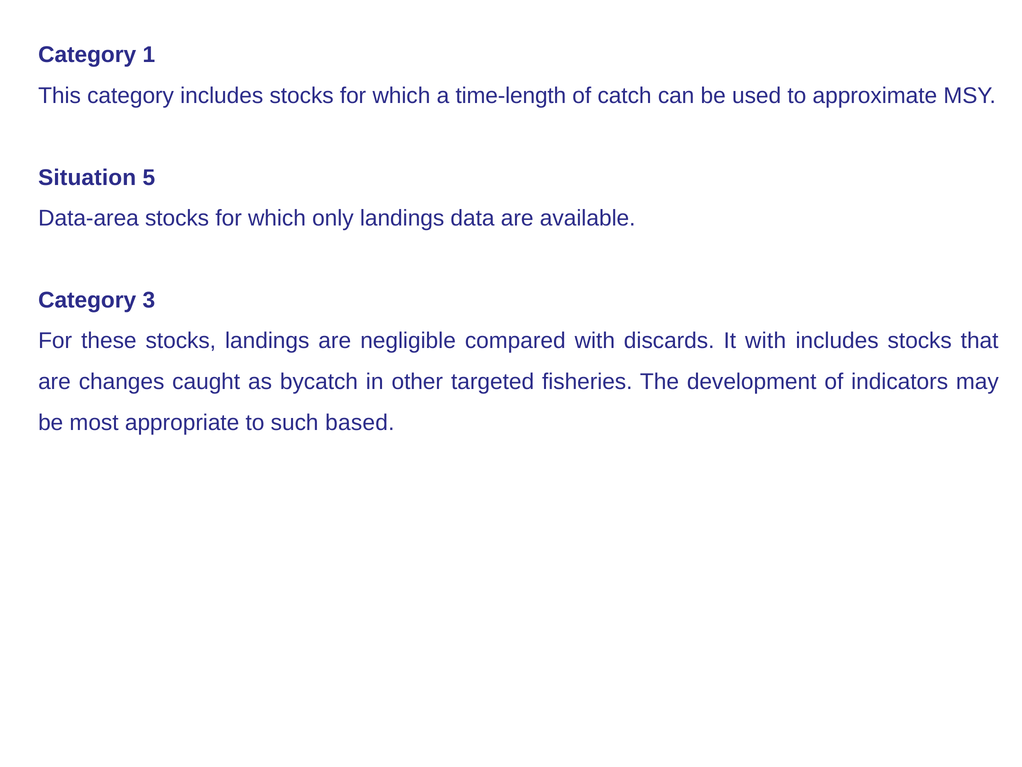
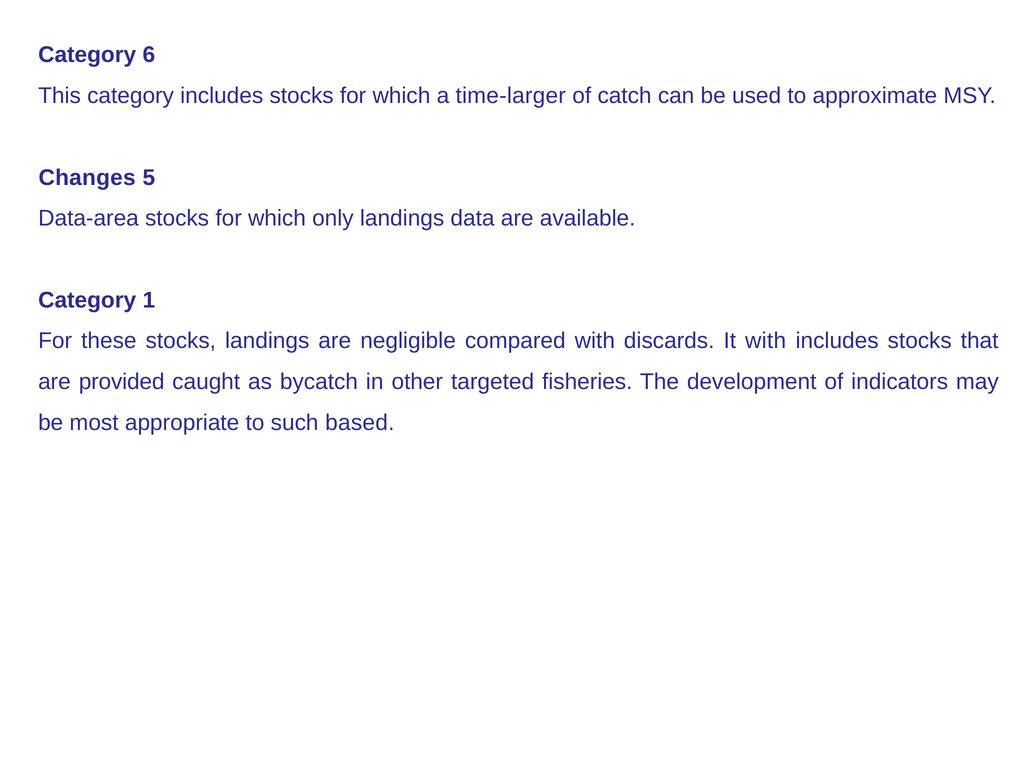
1: 1 -> 6 (149, 55)
time-length: time-length -> time-larger (511, 96)
Situation: Situation -> Changes (87, 177)
3: 3 -> 1 (149, 300)
changes: changes -> provided (122, 382)
